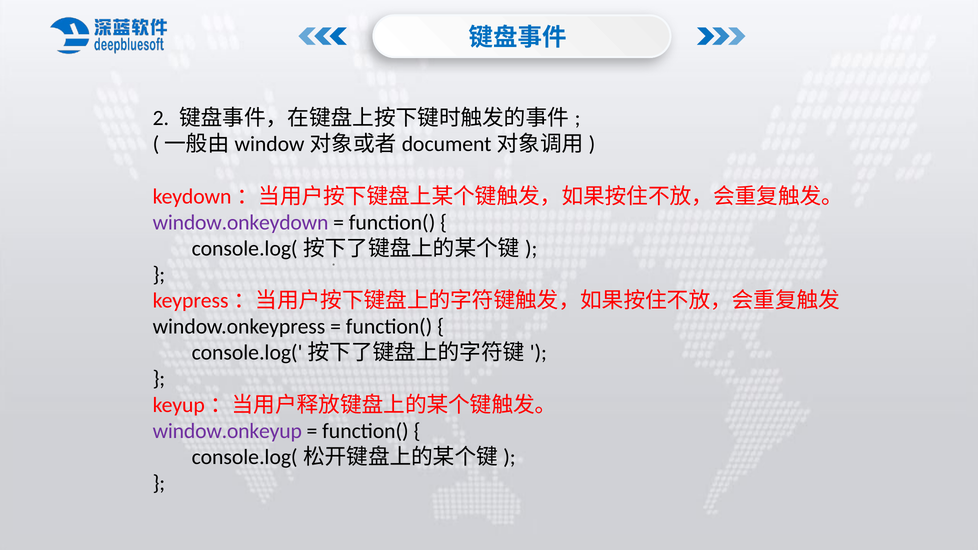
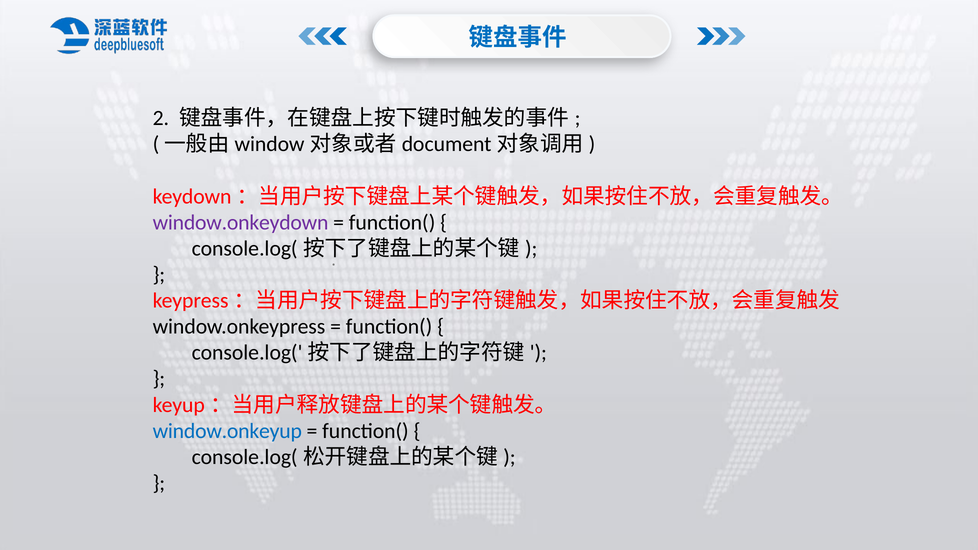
window.onkeyup colour: purple -> blue (227, 431)
